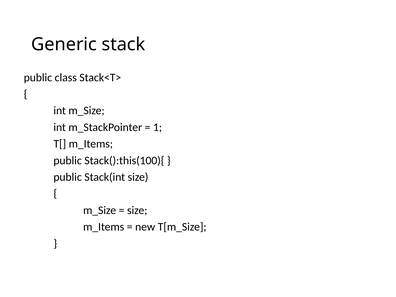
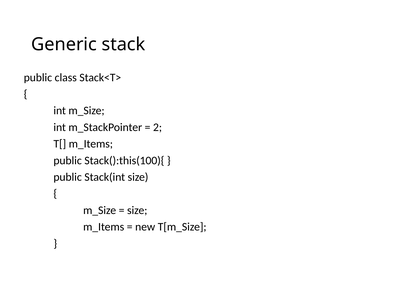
1: 1 -> 2 (158, 127)
